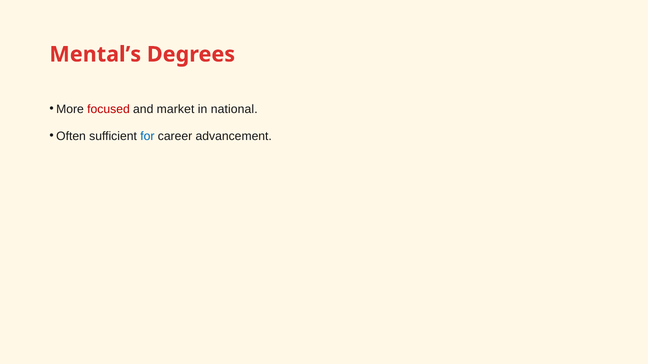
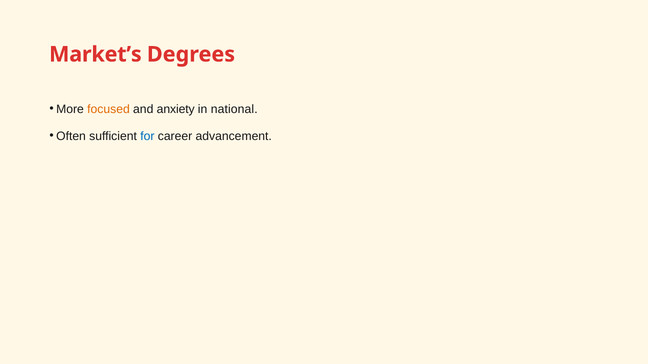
Mental’s: Mental’s -> Market’s (95, 54)
focused colour: red -> orange (108, 109)
market: market -> anxiety (176, 109)
